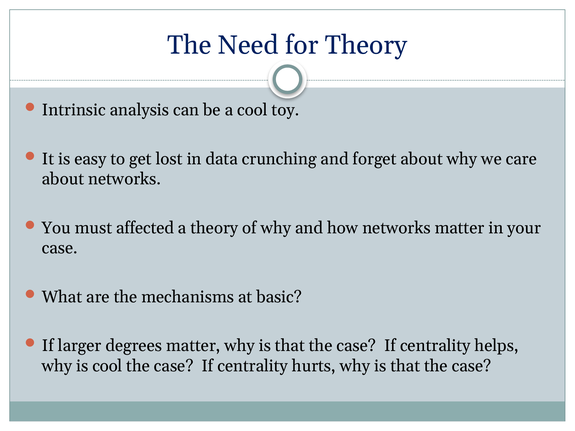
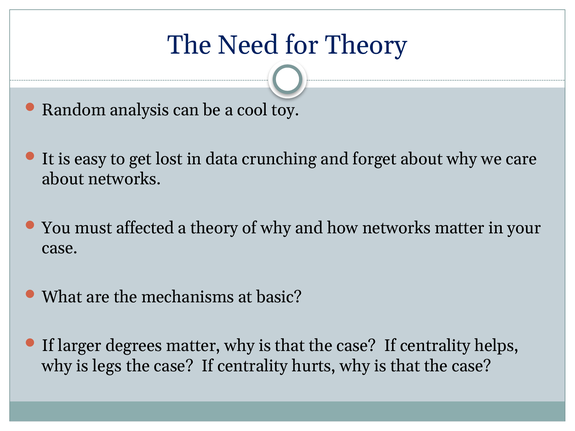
Intrinsic: Intrinsic -> Random (74, 110)
is cool: cool -> legs (107, 366)
